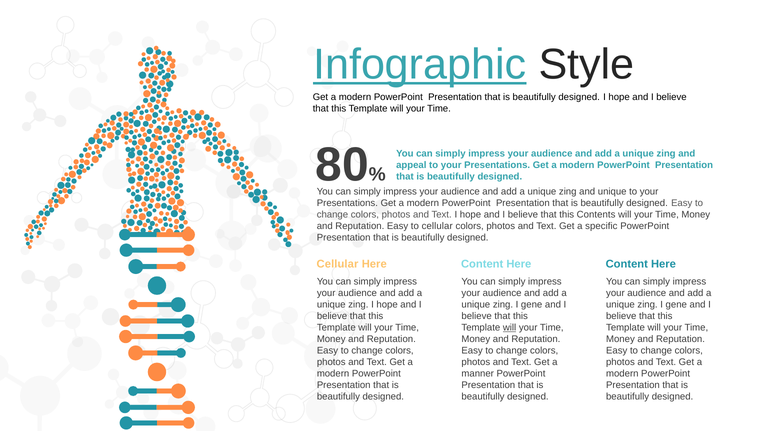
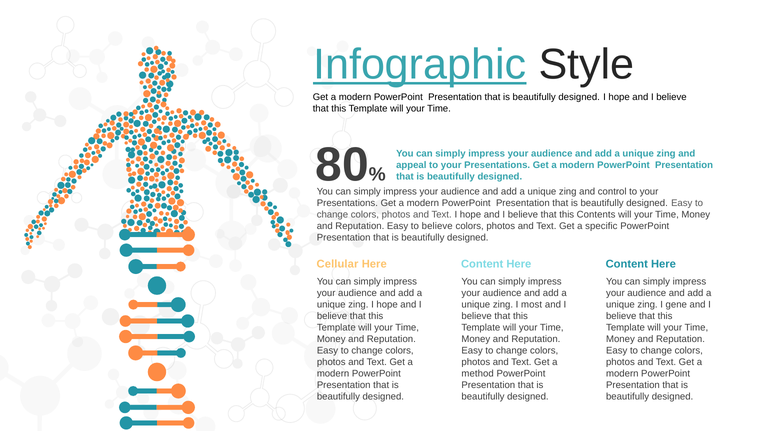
and unique: unique -> control (612, 192)
to cellular: cellular -> believe (437, 226)
gene: gene -> most (532, 305)
will underline: present -> none (510, 328)
manner: manner -> method (478, 374)
